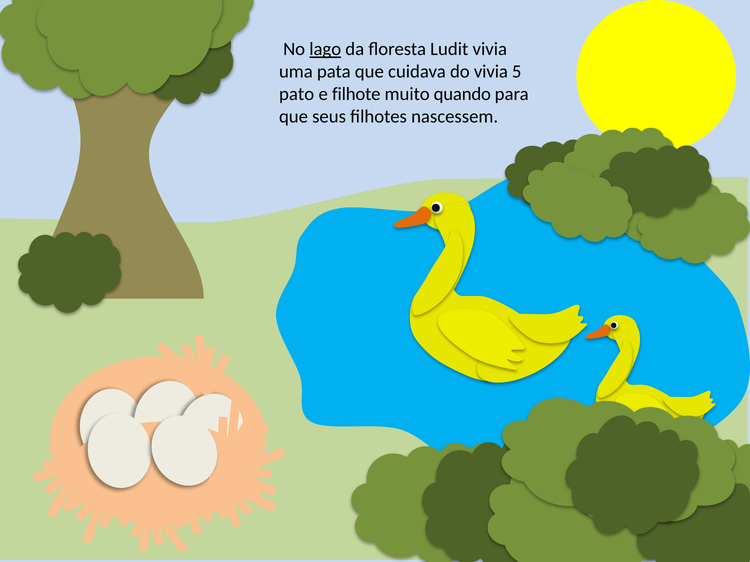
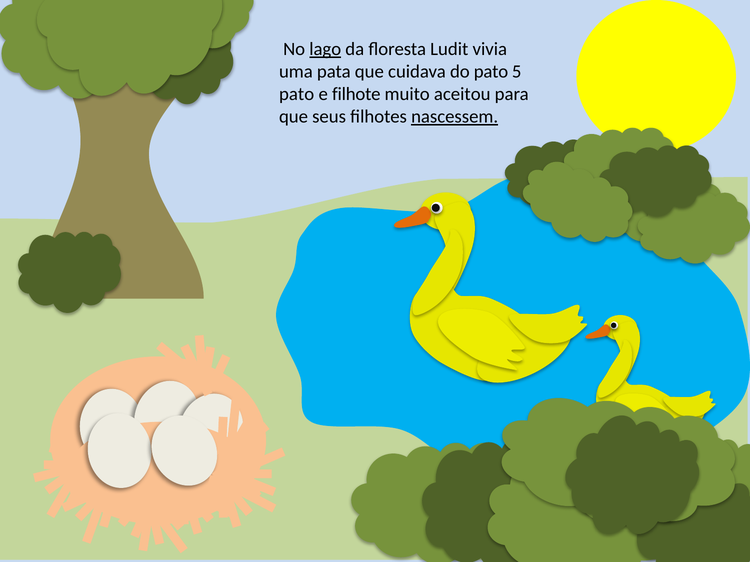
do vivia: vivia -> pato (491, 72)
quando: quando -> aceitou (462, 94)
nascessem underline: none -> present (455, 117)
